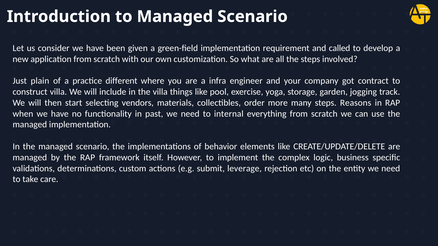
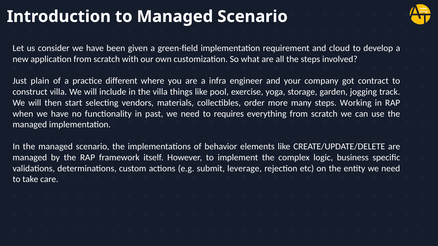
called: called -> cloud (339, 48)
Reasons: Reasons -> Working (356, 103)
internal: internal -> requires (229, 114)
